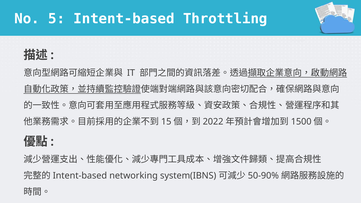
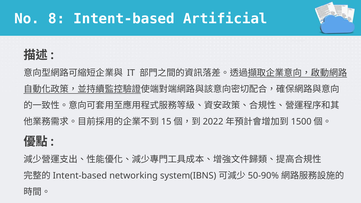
5: 5 -> 8 (57, 19)
Throttling: Throttling -> Artificial (225, 19)
